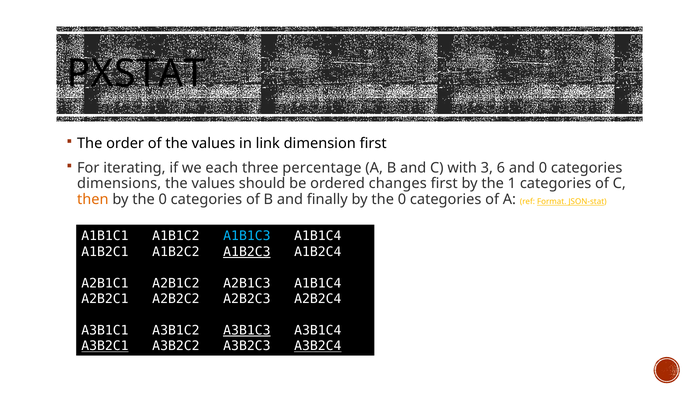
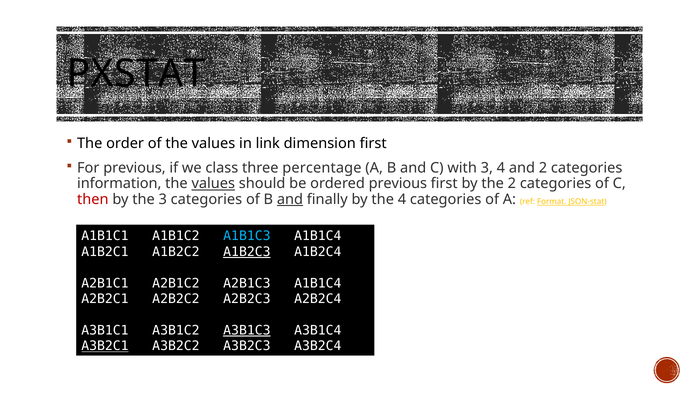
For iterating: iterating -> previous (134, 168)
each: each -> class (222, 168)
3 6: 6 -> 4 (501, 168)
and 0: 0 -> 2 (543, 168)
dimensions: dimensions -> information (119, 184)
values underline: none -> present (213, 184)
ordered changes: changes -> previous (398, 184)
the 1: 1 -> 2 (512, 184)
then colour: orange -> red (93, 199)
0: 0 -> 3 (163, 199)
and underline: none -> present (290, 199)
finally by the 0: 0 -> 4 (402, 199)
A3B2C4 underline: present -> none (318, 346)
